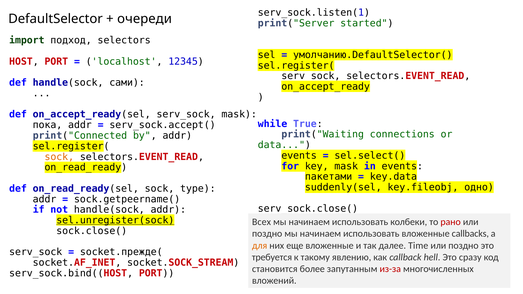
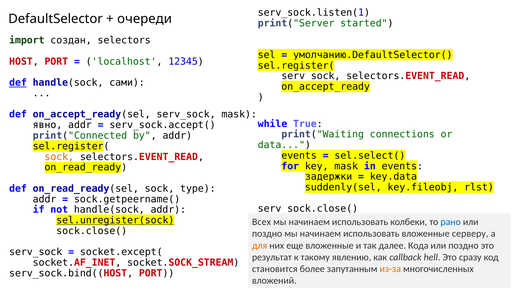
подход: подход -> создан (71, 40)
def underline: none -> present (18, 83)
пока: пока -> явно (47, 125)
пакетами: пакетами -> задержки (329, 177)
одно: одно -> rlst (479, 187)
рано colour: red -> blue (451, 222)
callbacks: callbacks -> серверу (470, 234)
Time: Time -> Кода (418, 246)
socket.прежде(: socket.прежде( -> socket.except( (121, 252)
требуется: требуется -> результат (272, 257)
из-за colour: red -> orange (390, 269)
